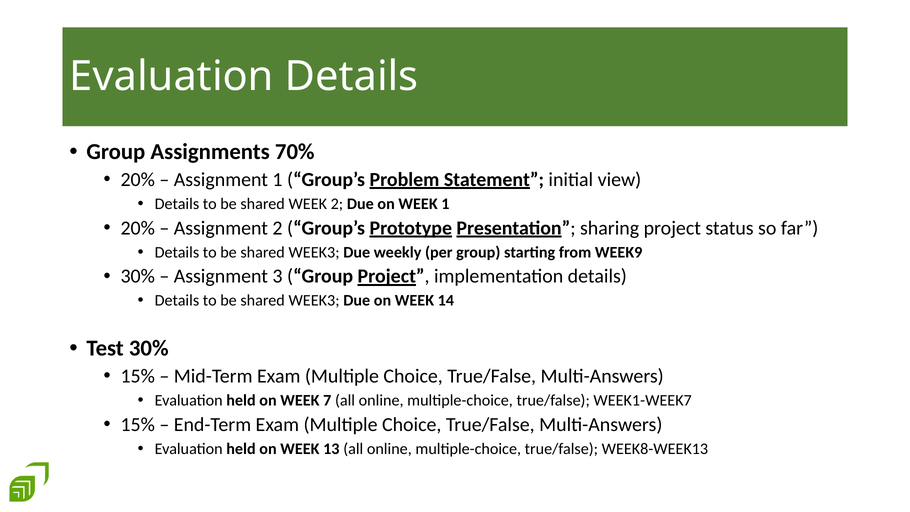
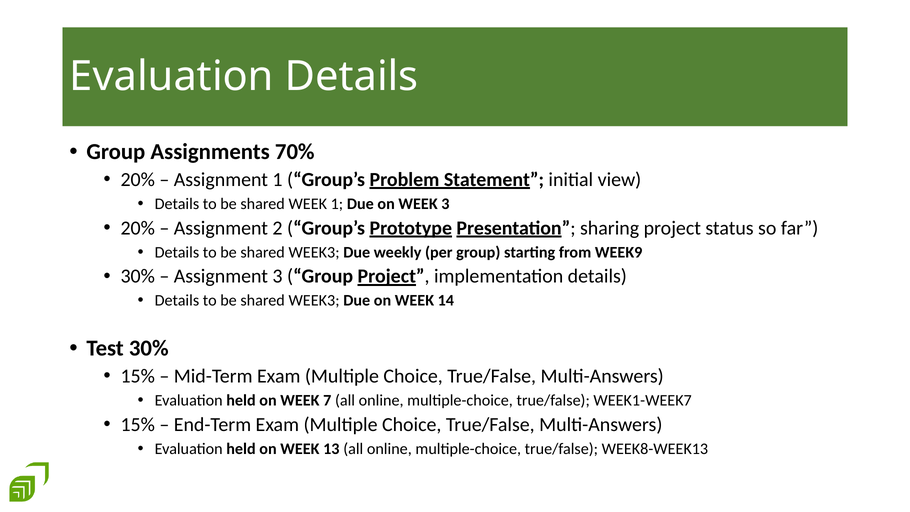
WEEK 2: 2 -> 1 (337, 204)
WEEK 1: 1 -> 3 (445, 204)
